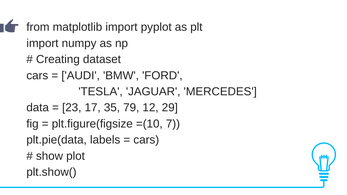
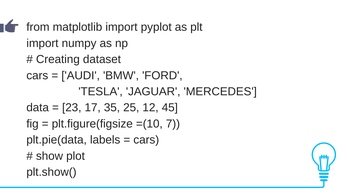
79: 79 -> 25 (131, 108)
29: 29 -> 45 (170, 108)
